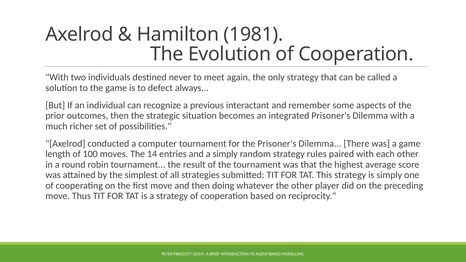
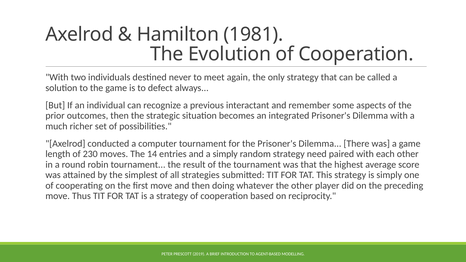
100: 100 -> 230 (90, 154)
rules: rules -> need (317, 154)
